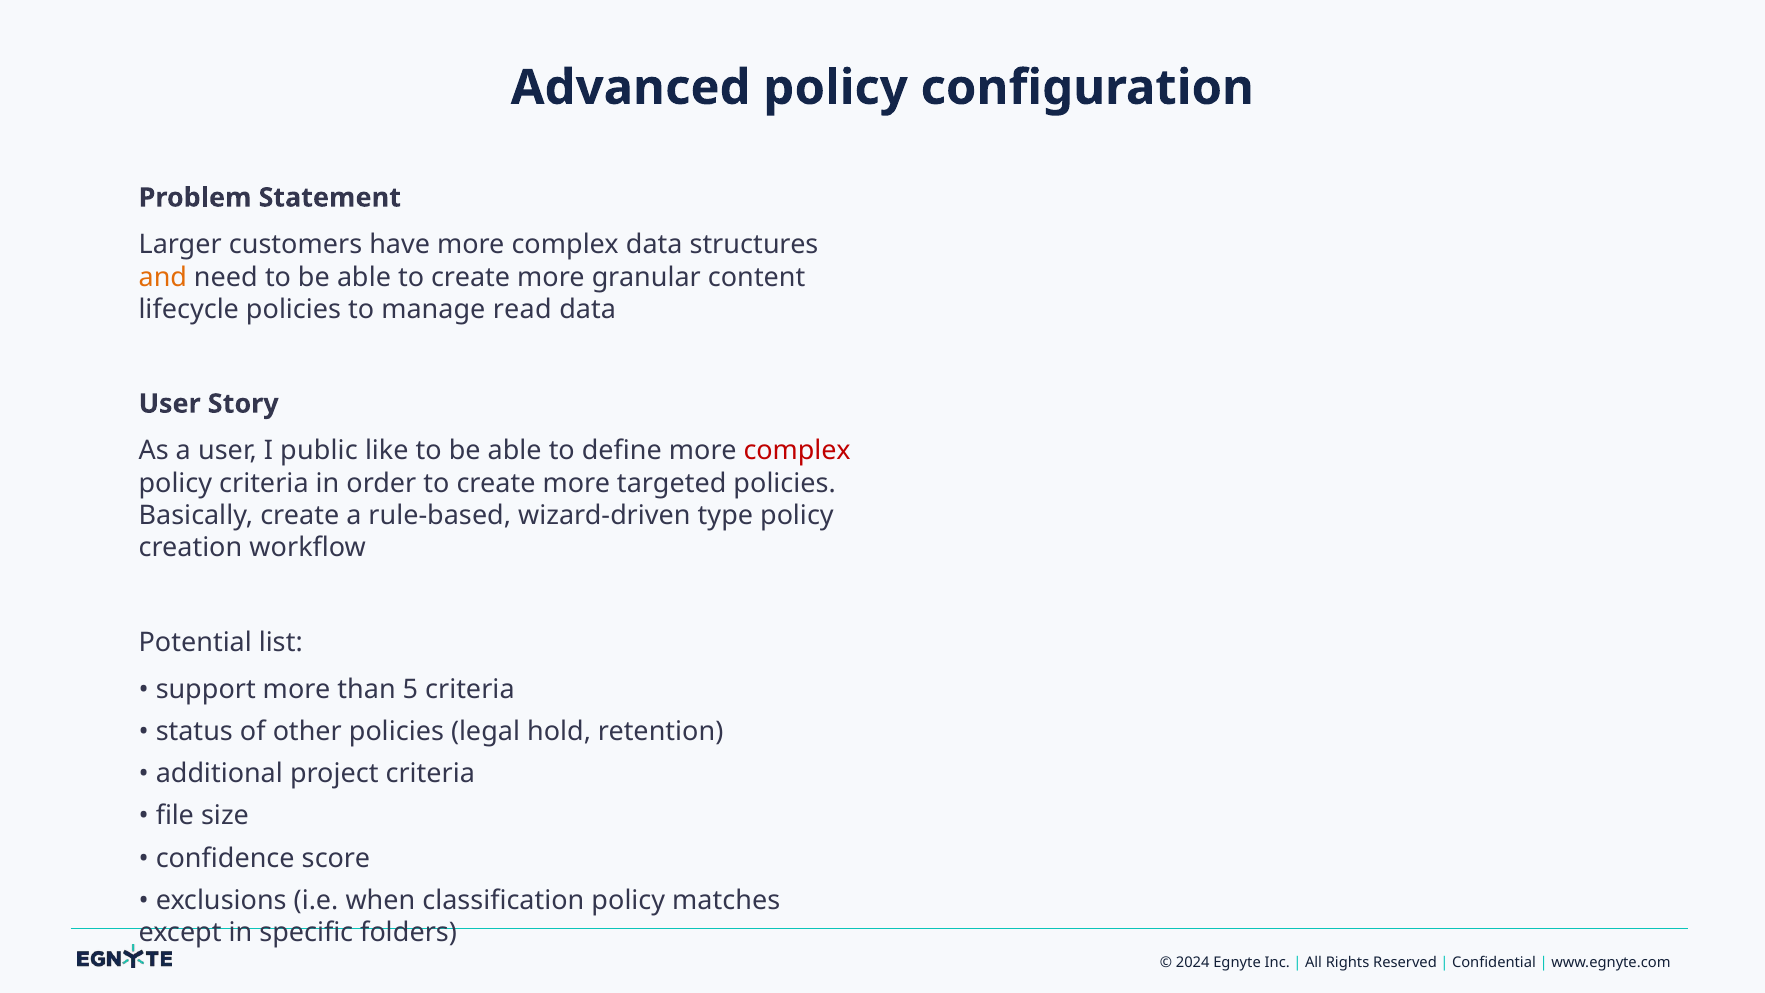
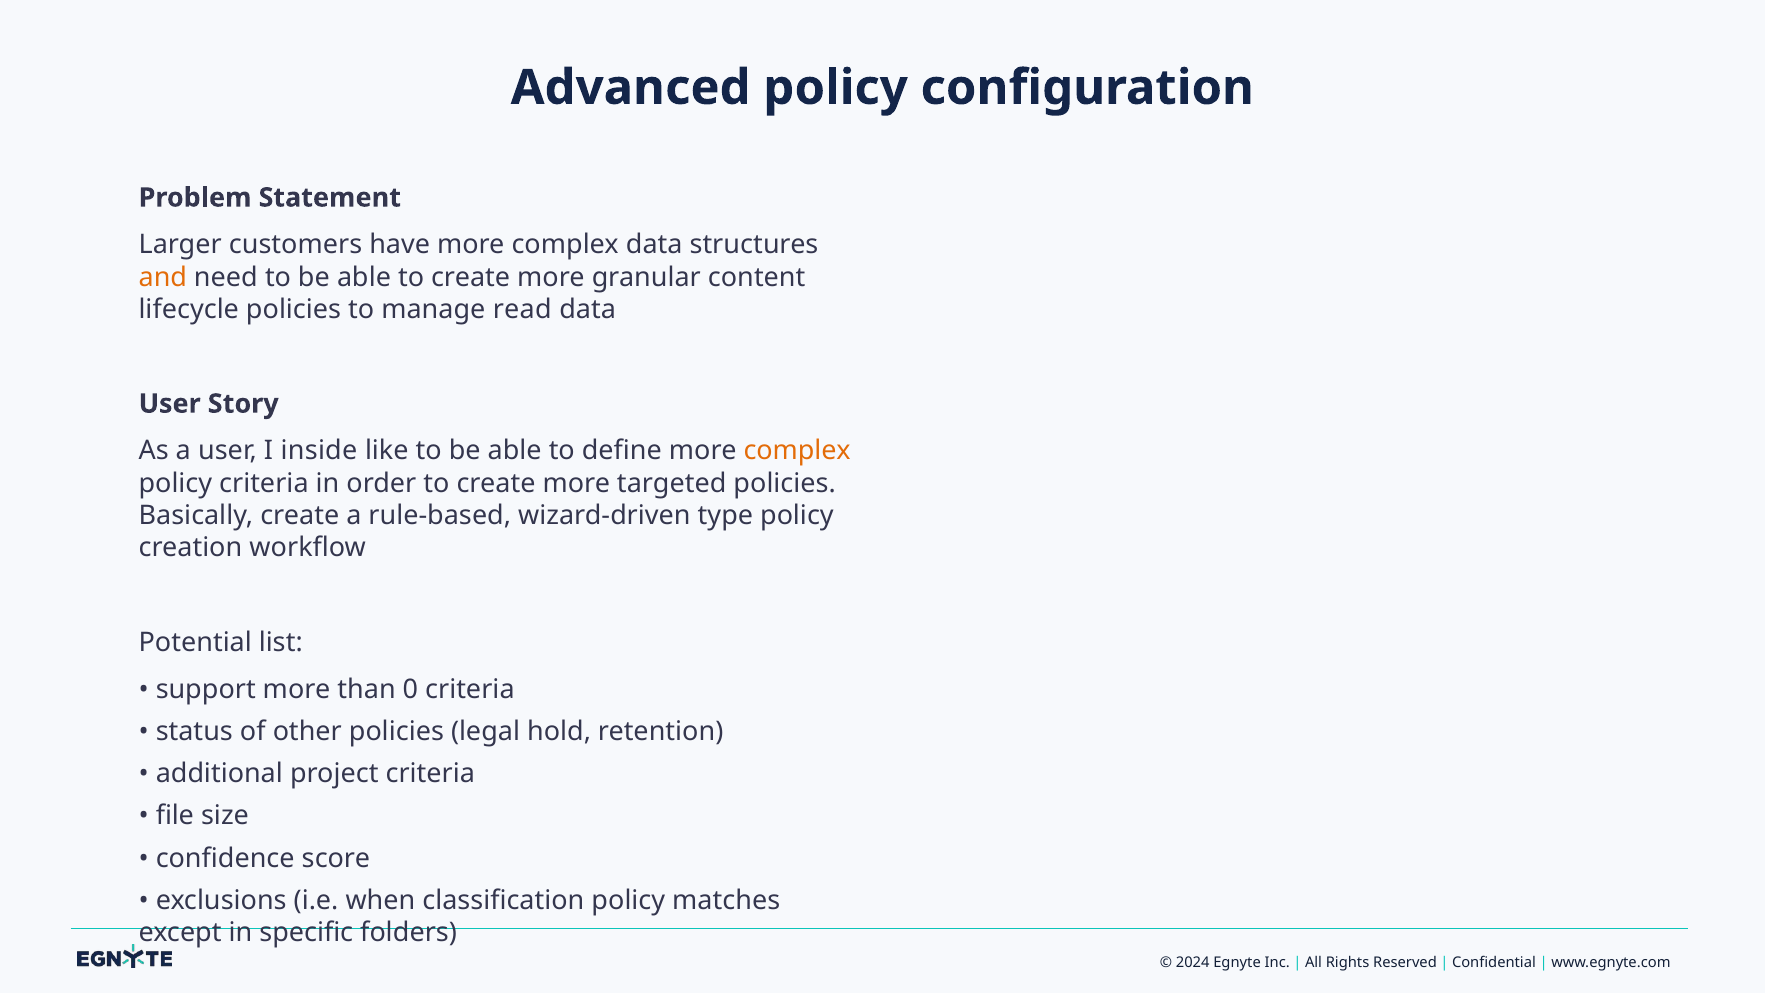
public: public -> inside (319, 451)
complex colour: red -> orange (797, 451)
5: 5 -> 0 (410, 689)
